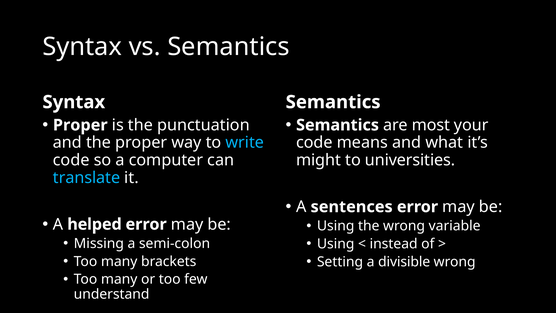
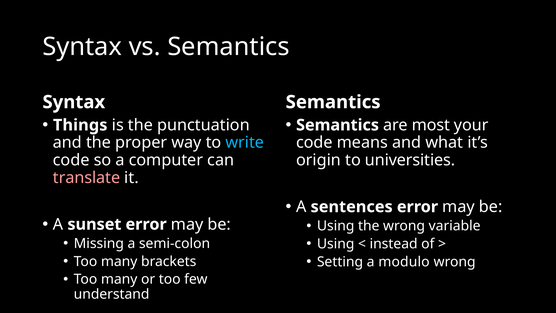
Proper: Proper -> Things (80, 125)
might: might -> origin (319, 160)
translate colour: light blue -> pink (87, 178)
helped: helped -> sunset (94, 224)
divisible: divisible -> modulo (404, 262)
